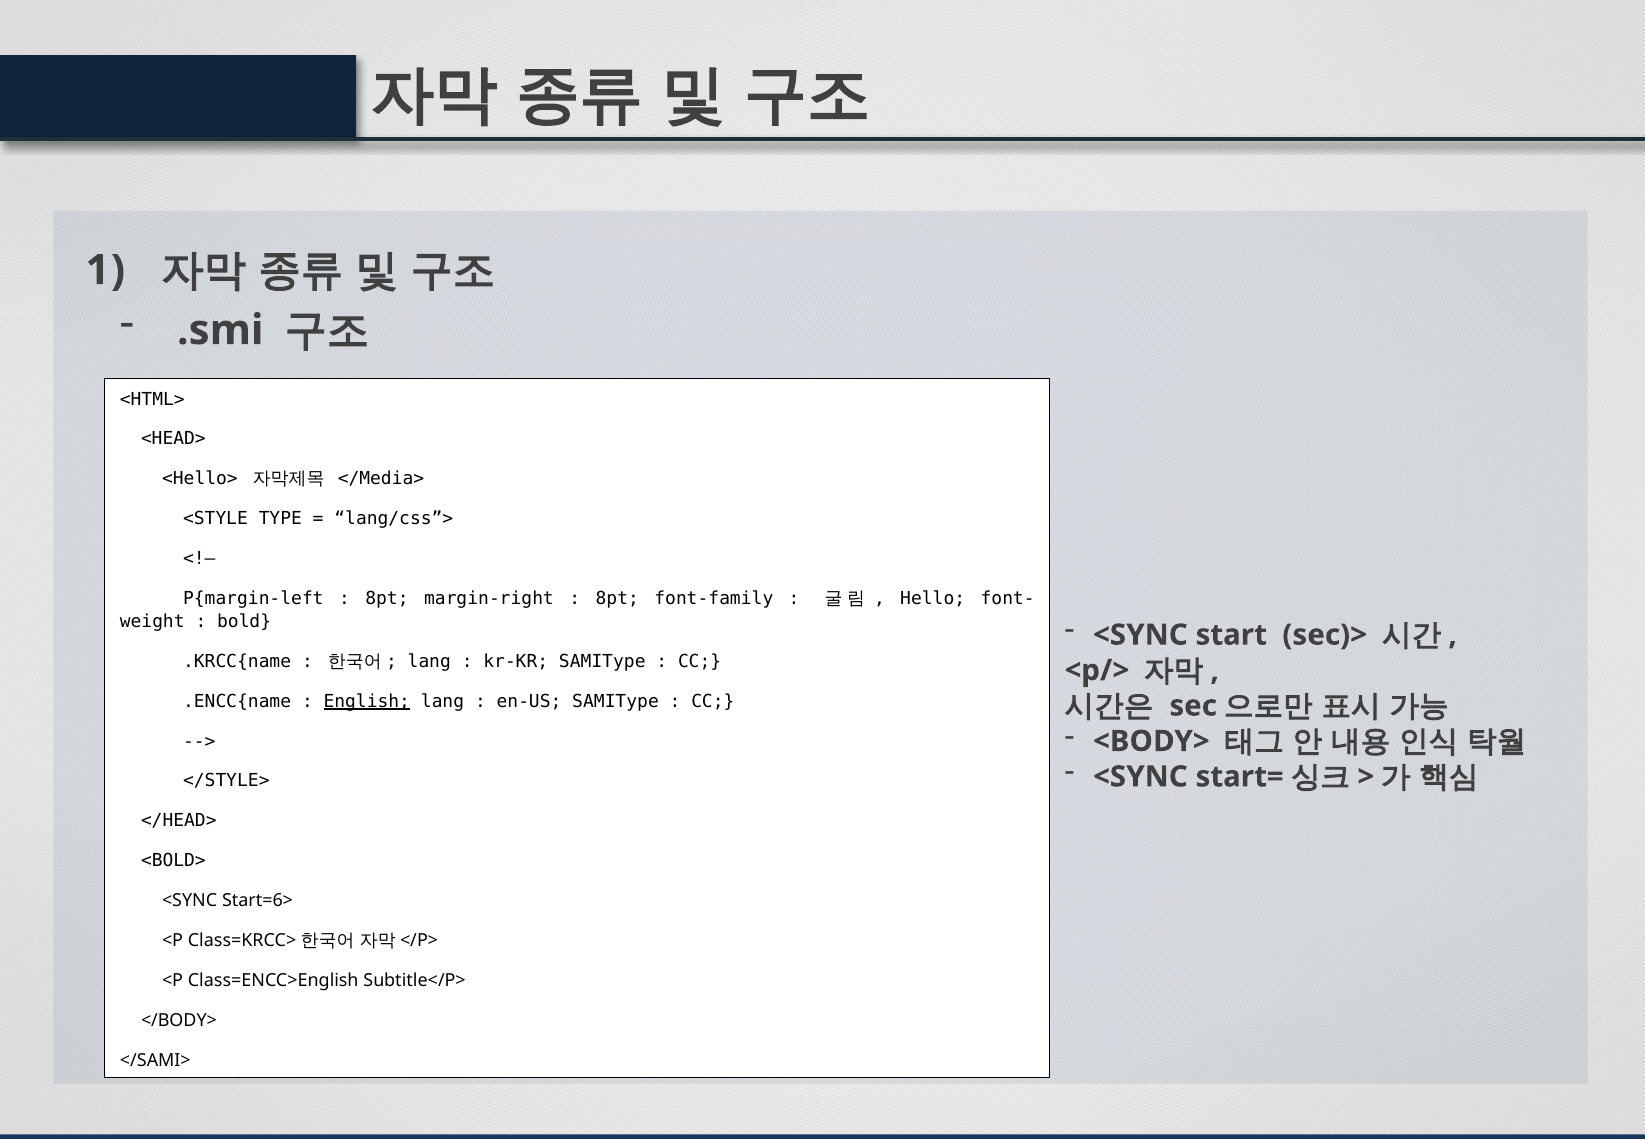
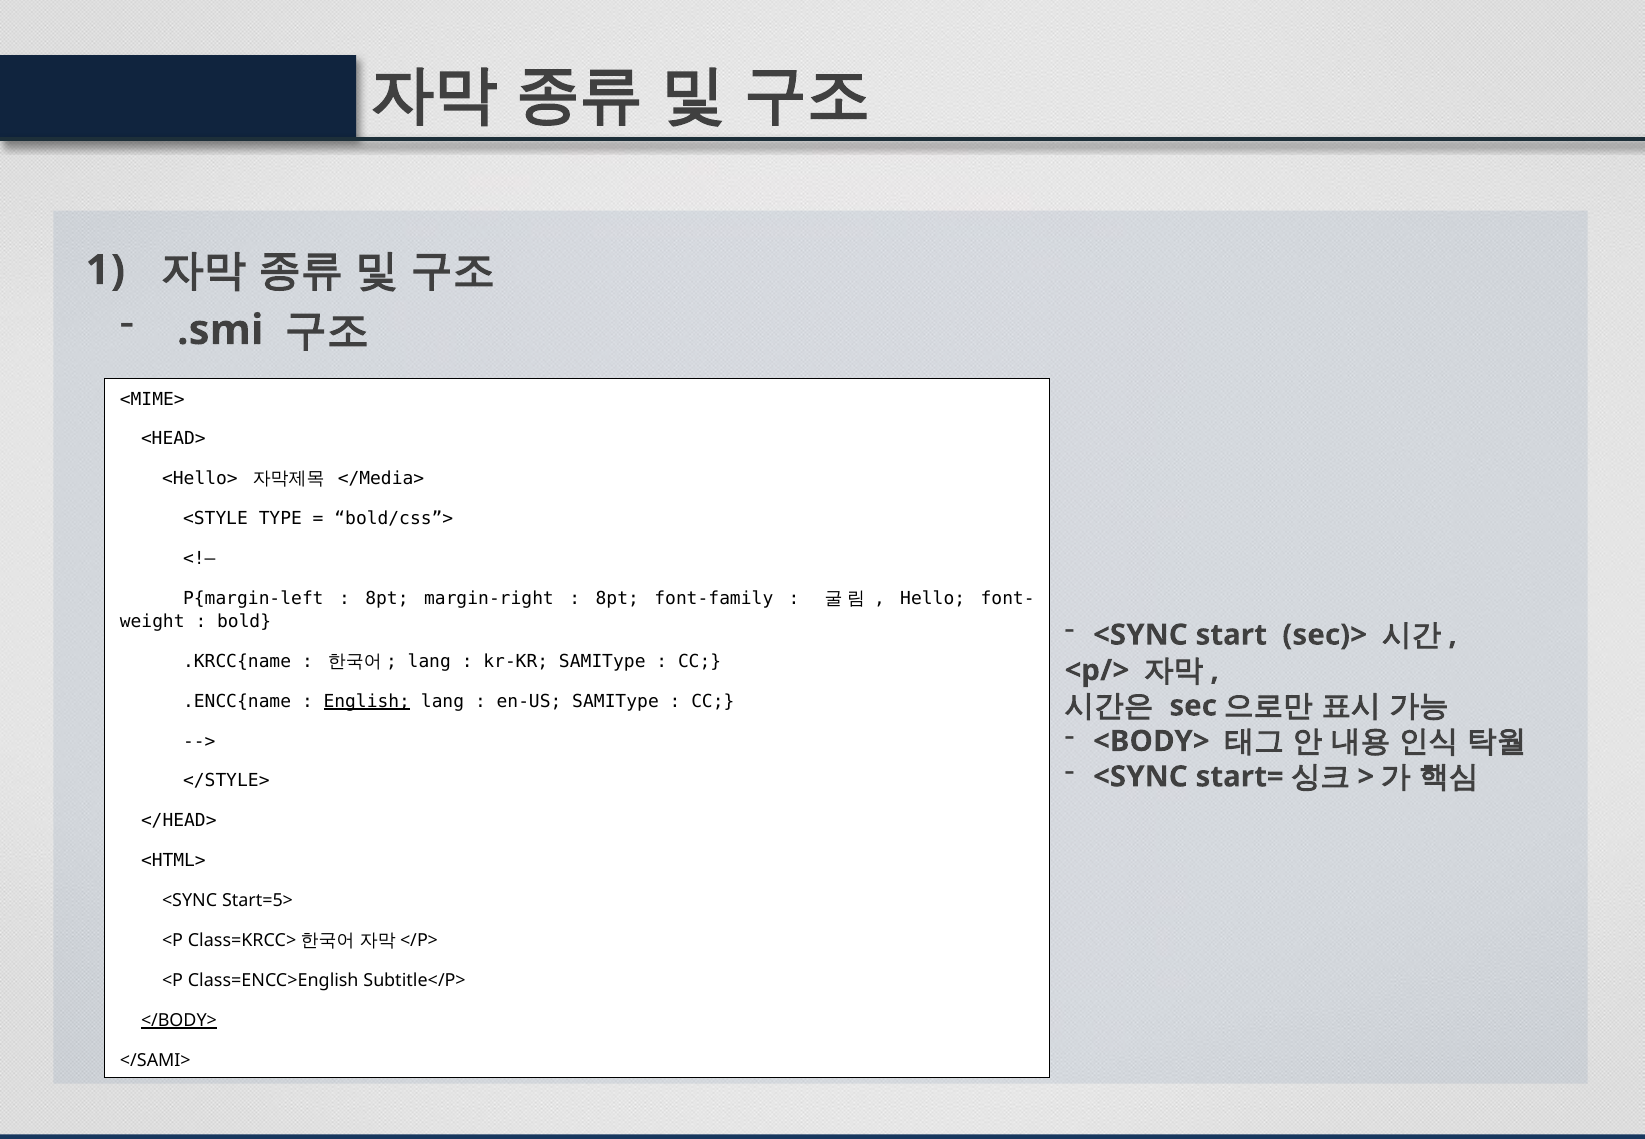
<HTML>: <HTML> -> <MIME> (152, 399)
lang/css”>: lang/css”> -> bold/css”> (394, 519)
<BOLD>: <BOLD> -> <HTML> (173, 861)
Start=6>: Start=6> -> Start=5> (258, 901)
</BODY> underline: none -> present (179, 1020)
